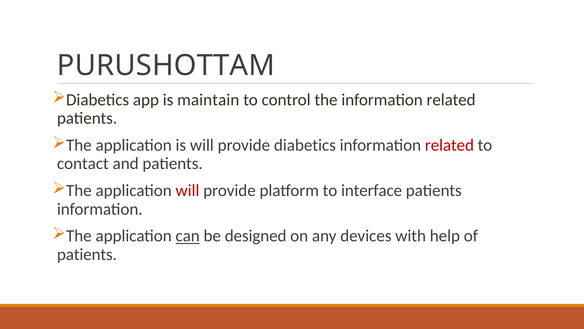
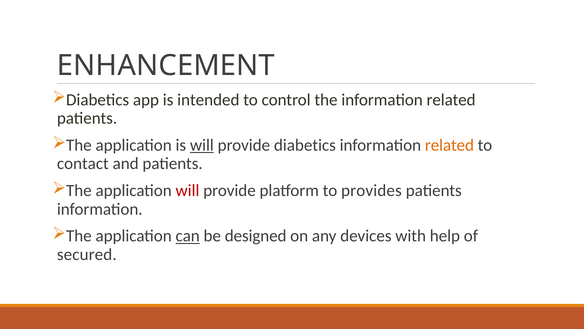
PURUSHOTTAM: PURUSHOTTAM -> ENHANCEMENT (166, 65)
maintain: maintain -> intended (208, 100)
will underline: none -> present (202, 145)
related colour: red -> orange (449, 145)
interface: interface -> provides (371, 190)
patients: patients -> secured (87, 254)
